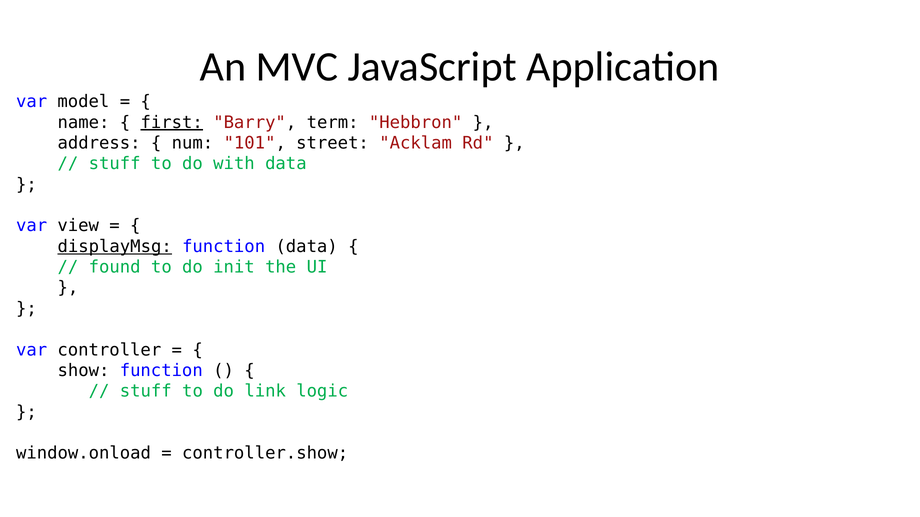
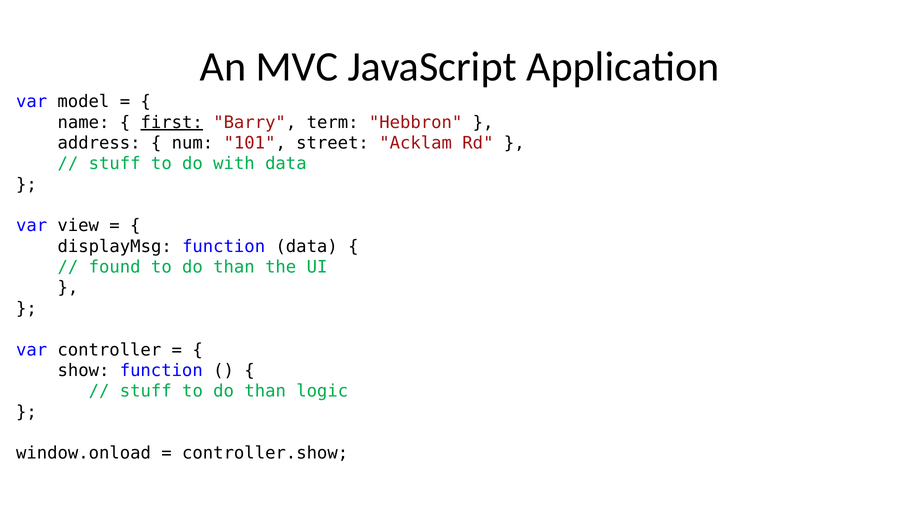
displayMsg underline: present -> none (115, 247)
init: init -> than (234, 267)
stuff to do link: link -> than (265, 392)
